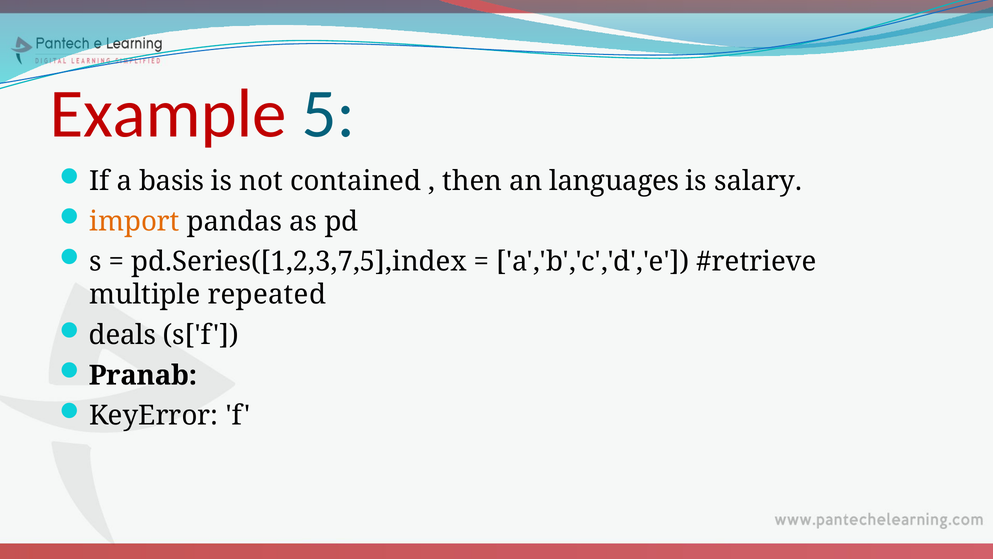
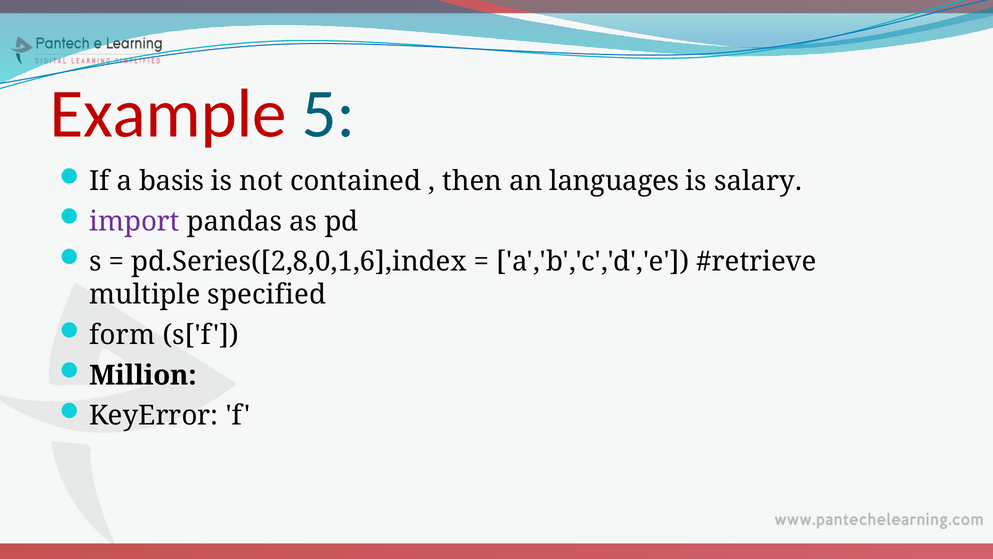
import colour: orange -> purple (134, 221)
pd.Series([1,2,3,7,5],index: pd.Series([1,2,3,7,5],index -> pd.Series([2,8,0,1,6],index (299, 262)
repeated: repeated -> specified (267, 295)
deals: deals -> form (122, 335)
Pranab: Pranab -> Million (143, 375)
